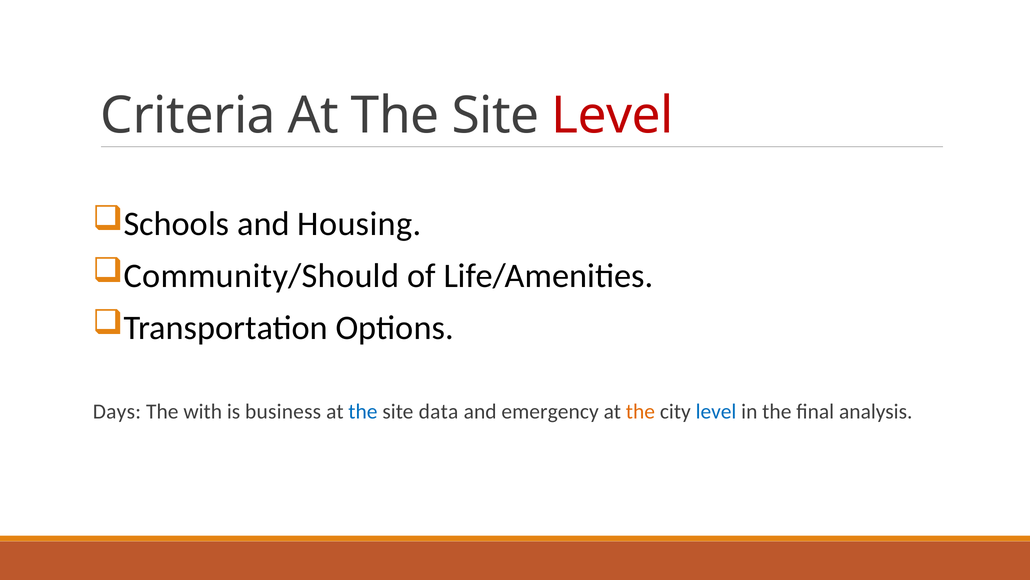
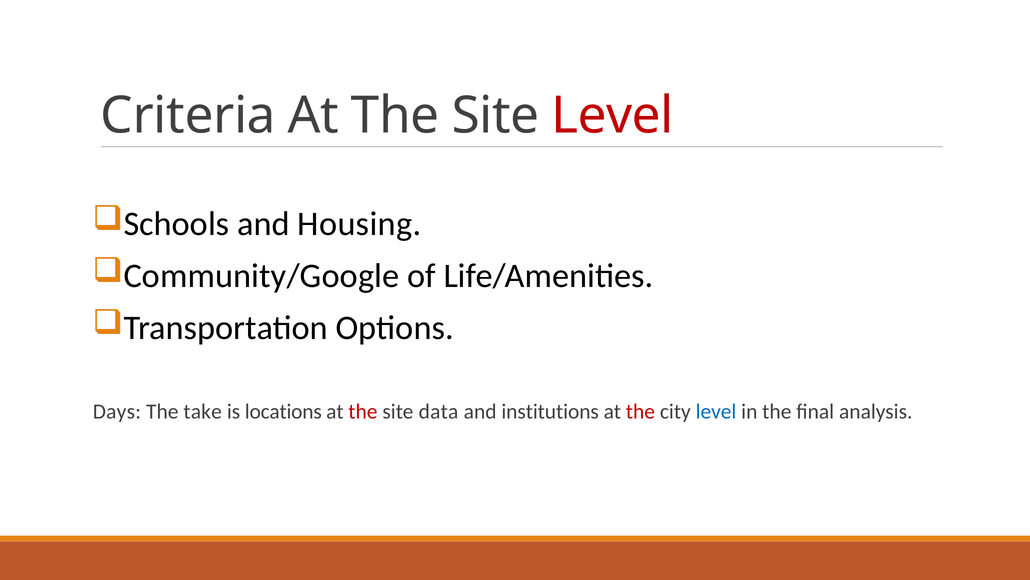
Community/Should: Community/Should -> Community/Google (261, 276)
with: with -> take (203, 411)
business: business -> locations (283, 411)
the colour: blue -> red (363, 411)
emergency: emergency -> institutions (550, 411)
the colour: orange -> red (640, 411)
